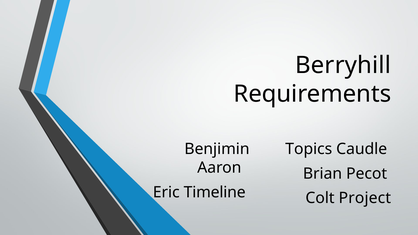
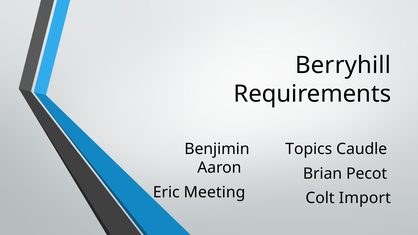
Timeline: Timeline -> Meeting (215, 192)
Project: Project -> Import (365, 198)
